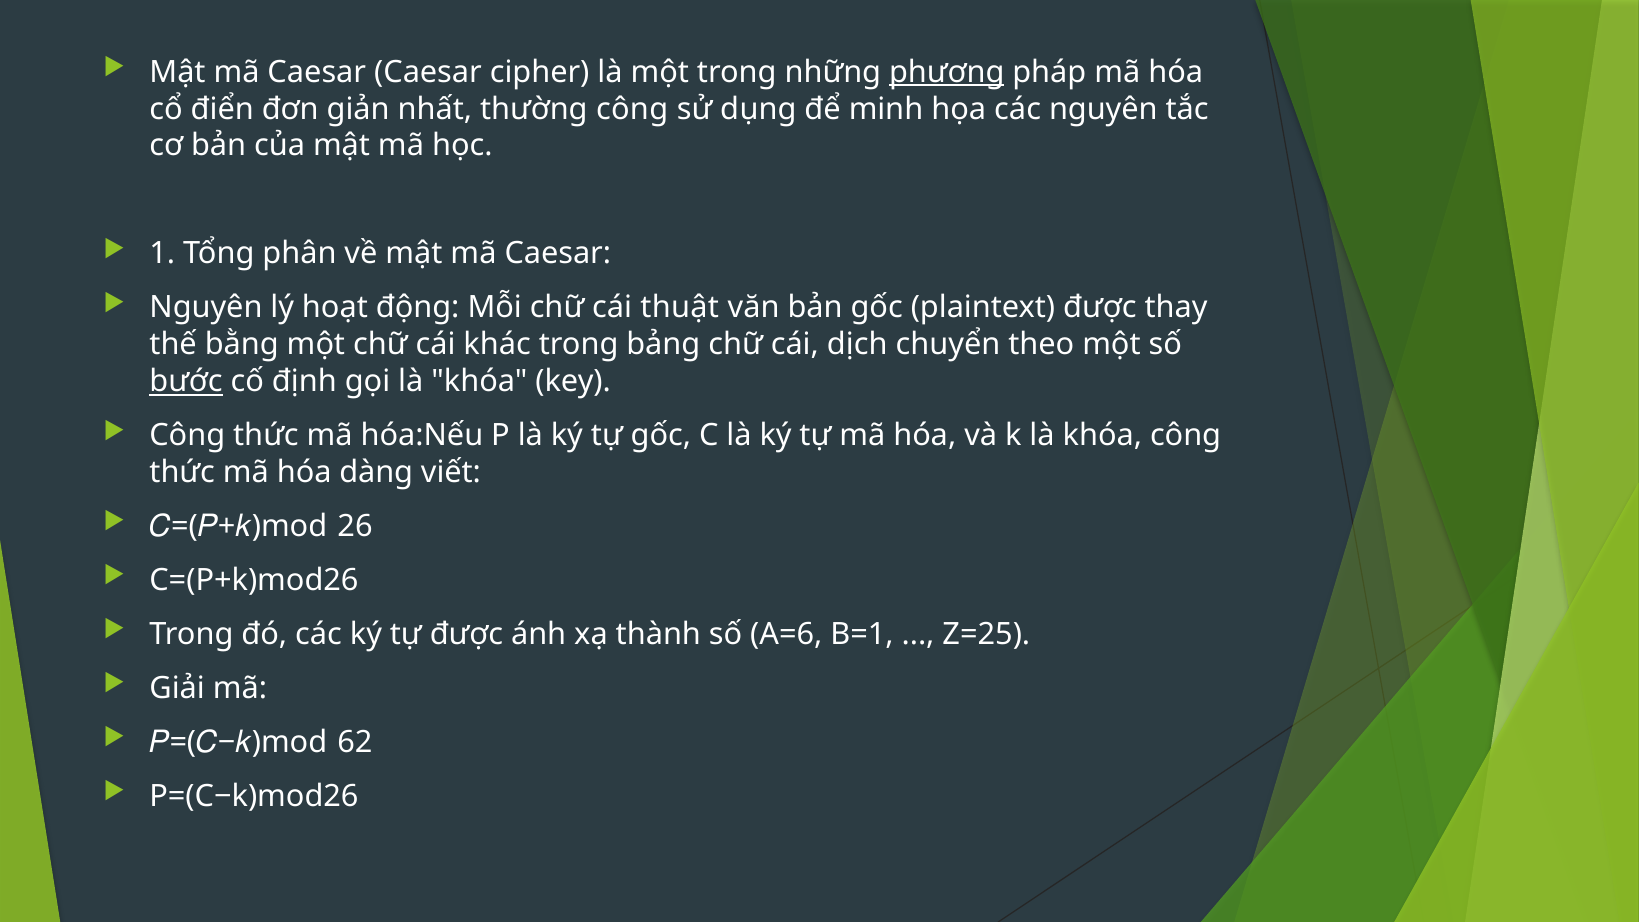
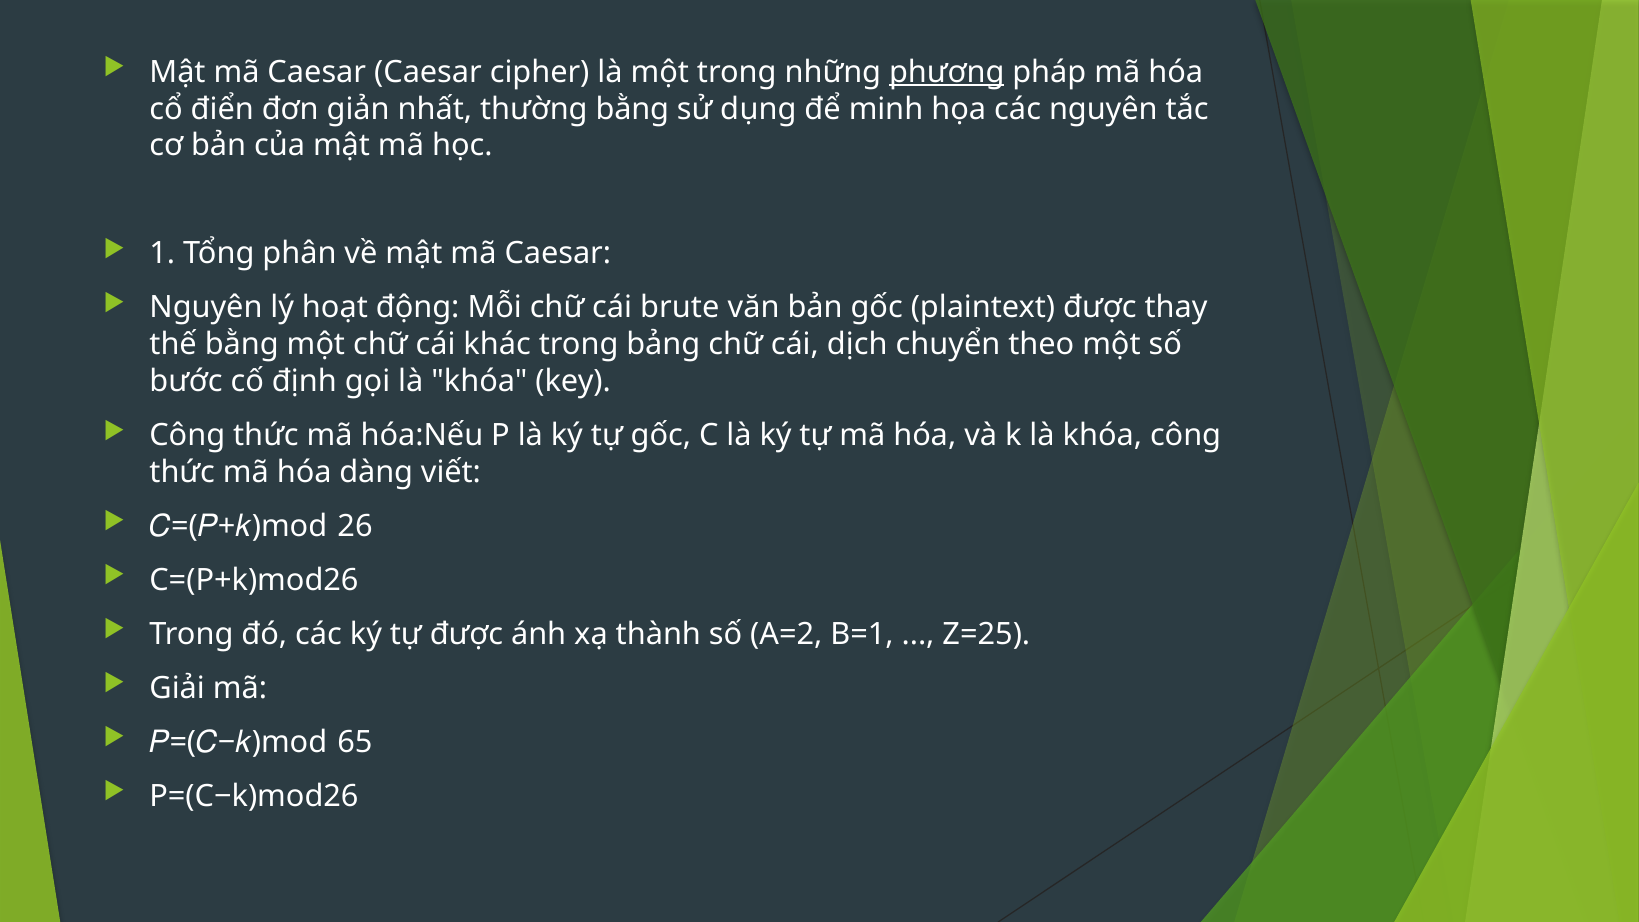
thường công: công -> bằng (632, 109)
thuật: thuật -> brute (680, 308)
bước underline: present -> none (186, 381)
A=6: A=6 -> A=2 (786, 634)
62: 62 -> 65 (355, 742)
